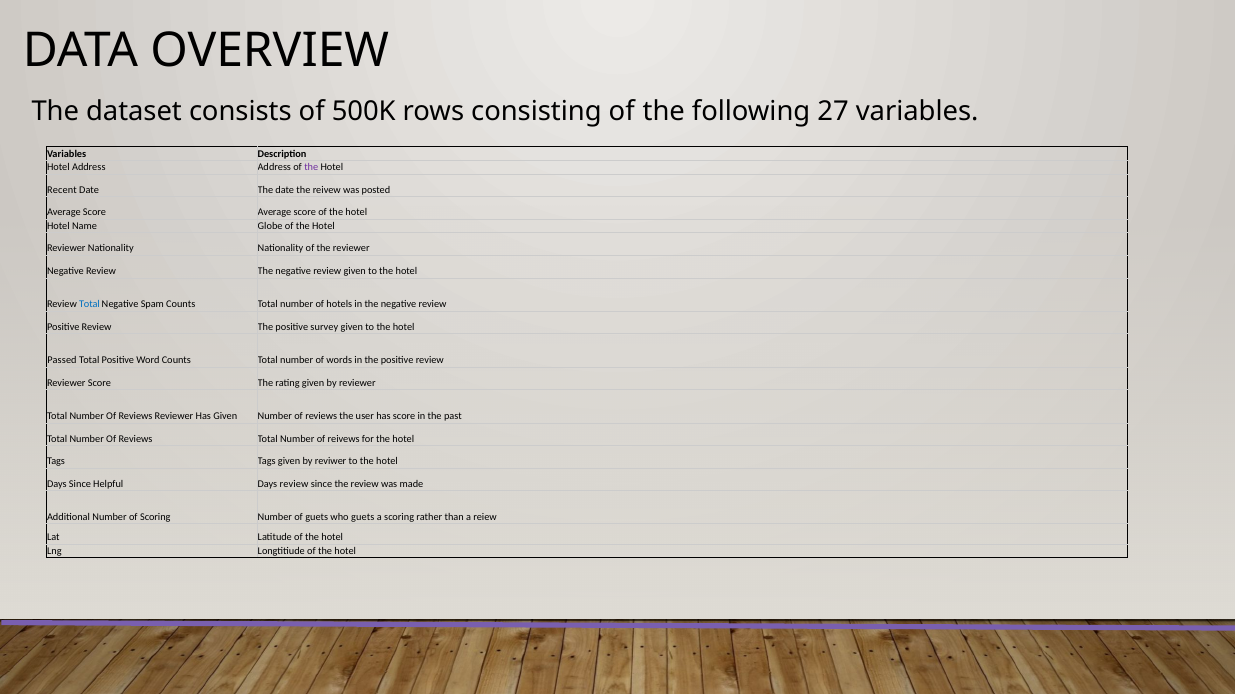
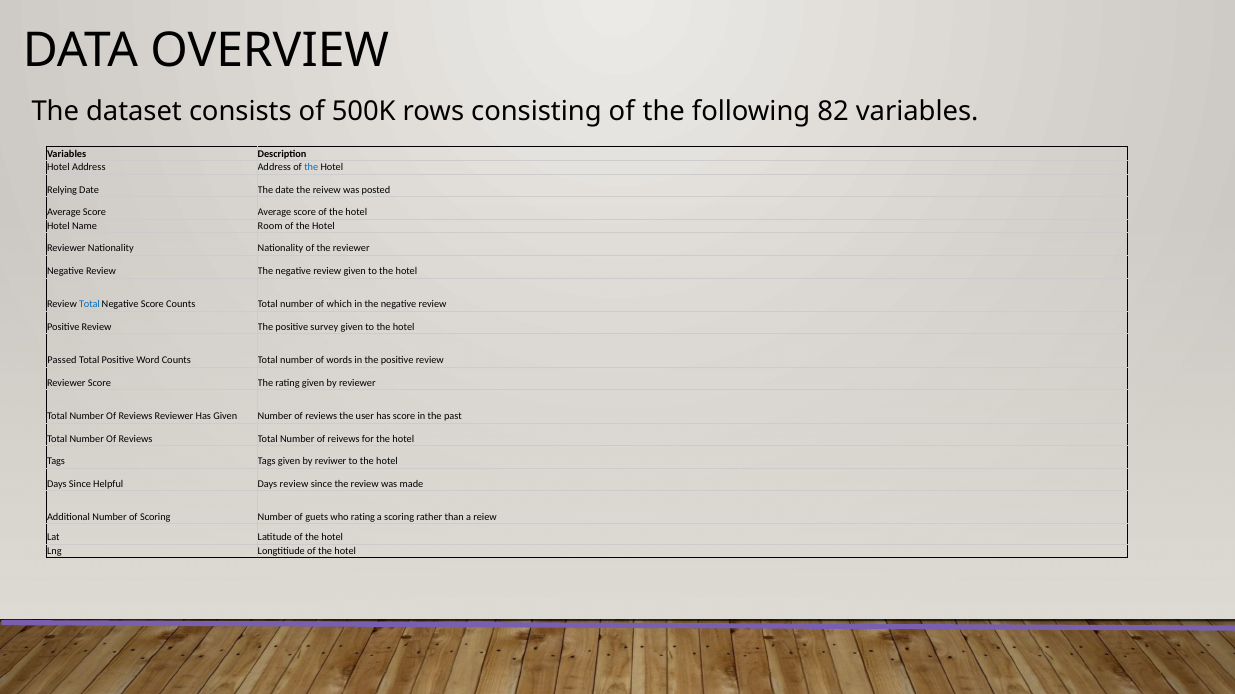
27: 27 -> 82 (833, 111)
the colour: purple -> blue (311, 168)
Recent: Recent -> Relying (62, 190)
Globe: Globe -> Room (270, 226)
Negative Spam: Spam -> Score (152, 305)
hotels: hotels -> which (339, 305)
who guets: guets -> rating (363, 518)
